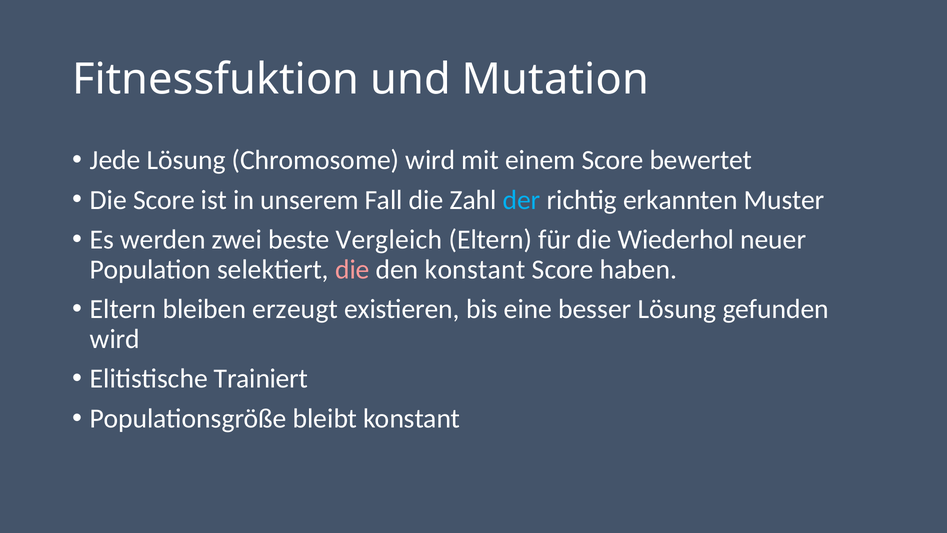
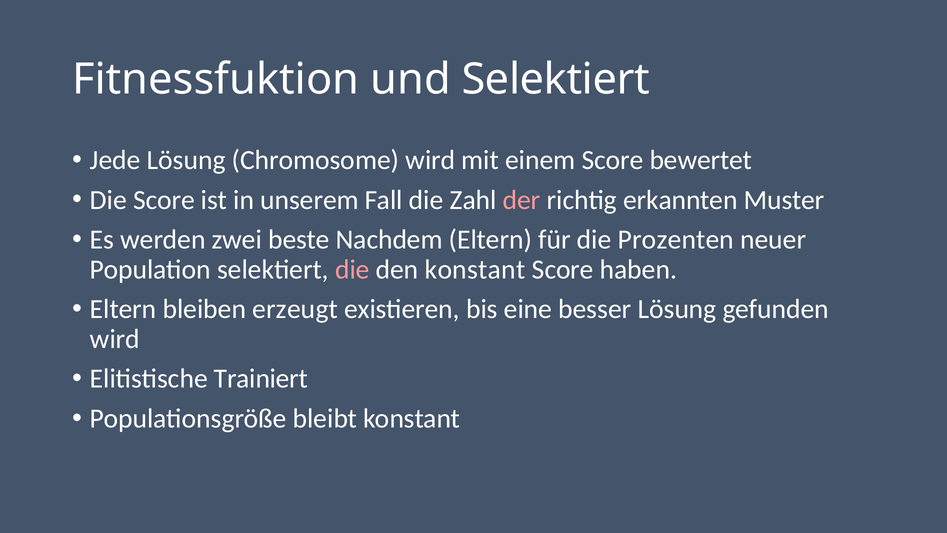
und Mutation: Mutation -> Selektiert (556, 80)
der colour: light blue -> pink (522, 200)
Vergleich: Vergleich -> Nachdem (389, 240)
Wiederhol: Wiederhol -> Prozenten (676, 240)
